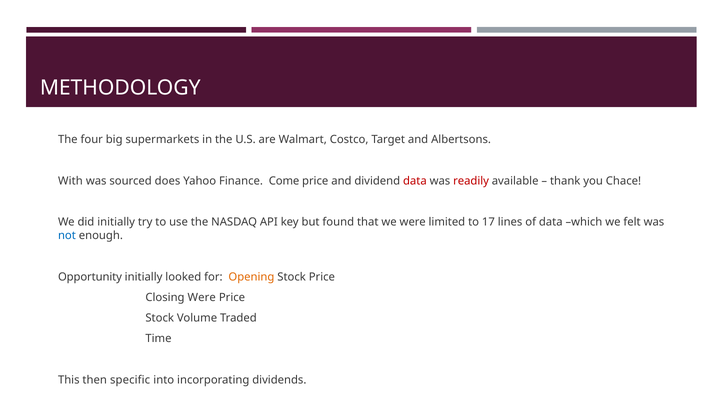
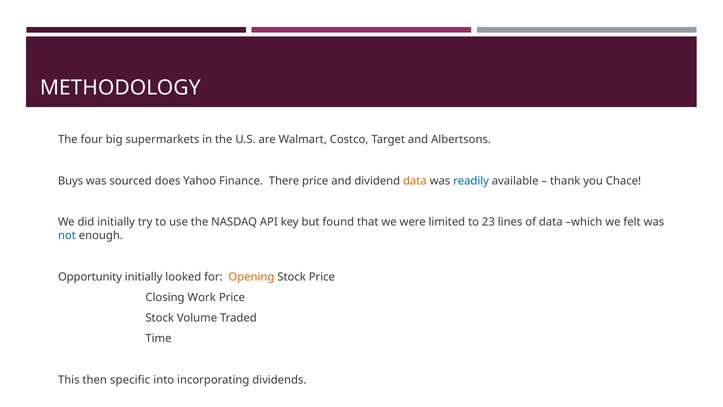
With: With -> Buys (71, 181)
Come: Come -> There (284, 181)
data colour: red -> orange (415, 181)
readily colour: red -> blue (471, 181)
17: 17 -> 23 (488, 222)
Closing Were: Were -> Work (202, 297)
